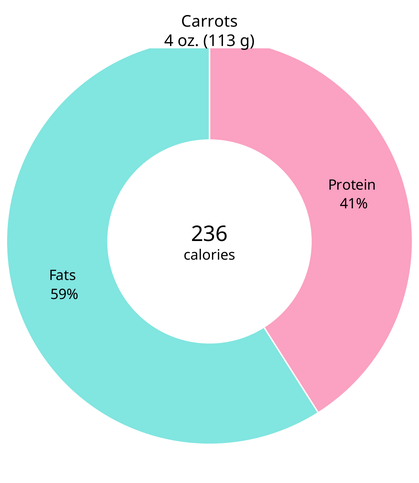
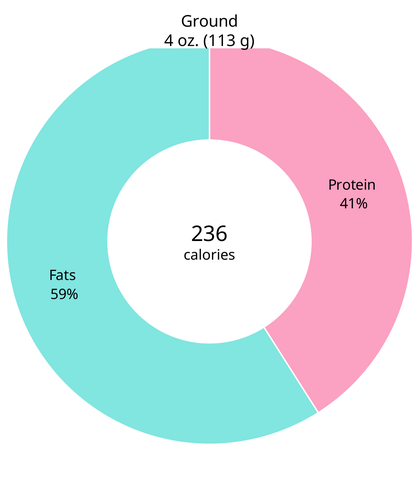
Carrots: Carrots -> Ground (210, 22)
